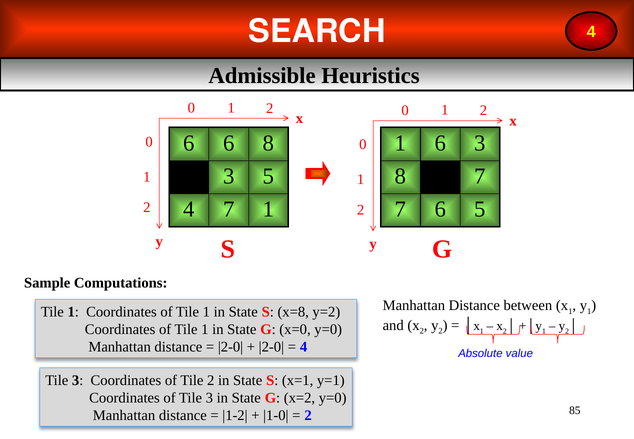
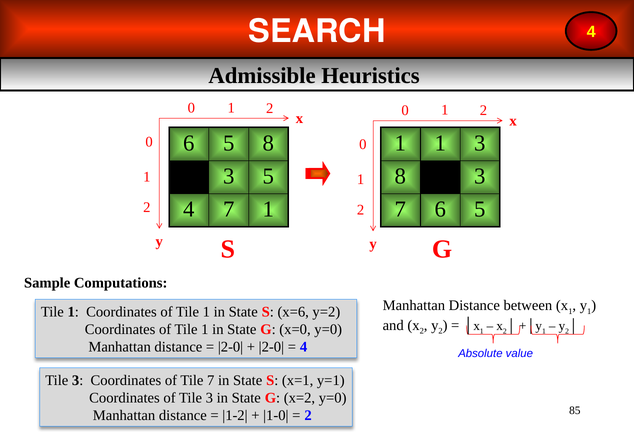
6: 6 -> 5 (229, 143)
6: 6 -> 1 (440, 143)
7: 7 -> 3 (480, 176)
x=8: x=8 -> x=6 (293, 312)
Tile 2: 2 -> 7 (211, 380)
